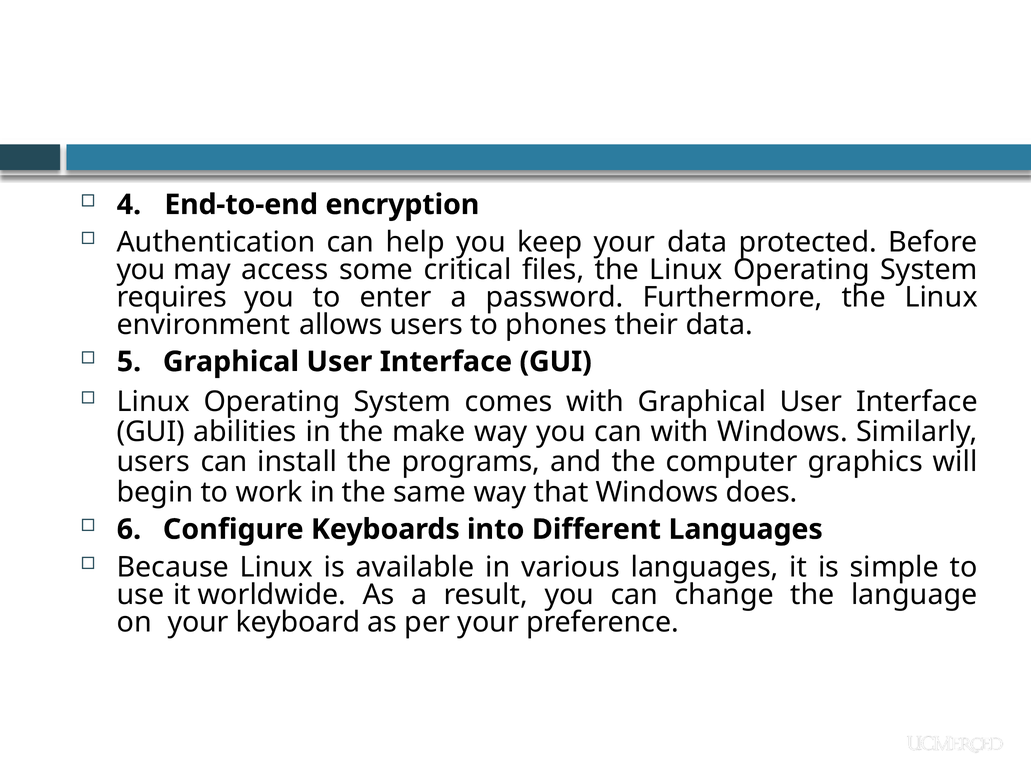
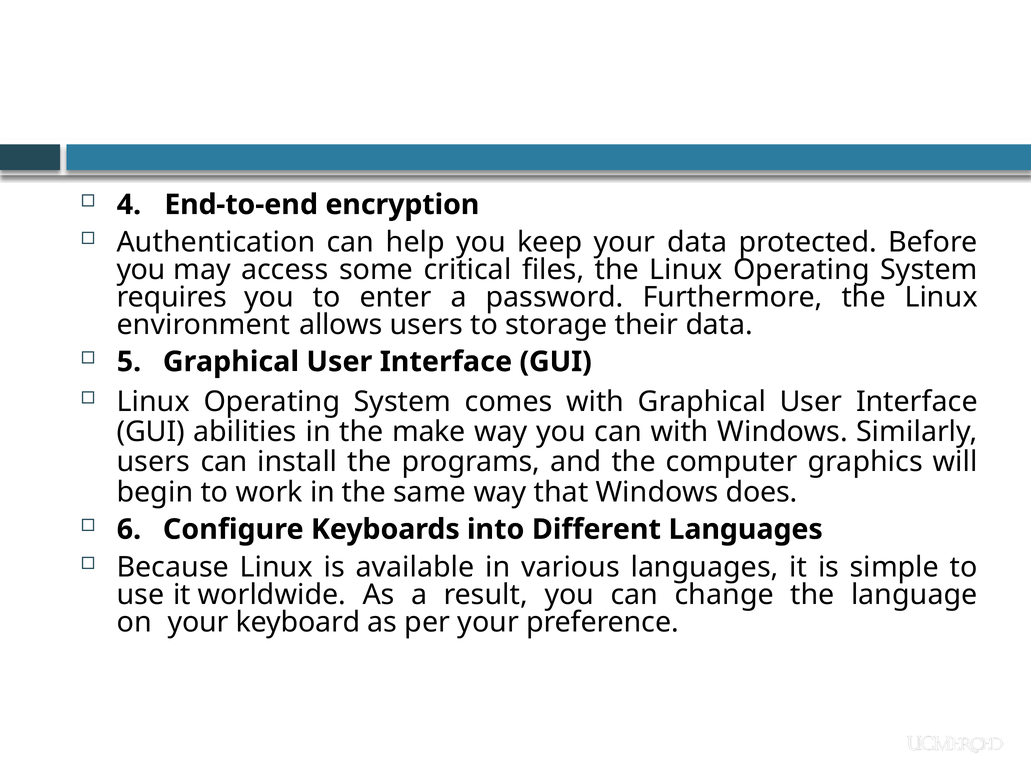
phones: phones -> storage (556, 325)
